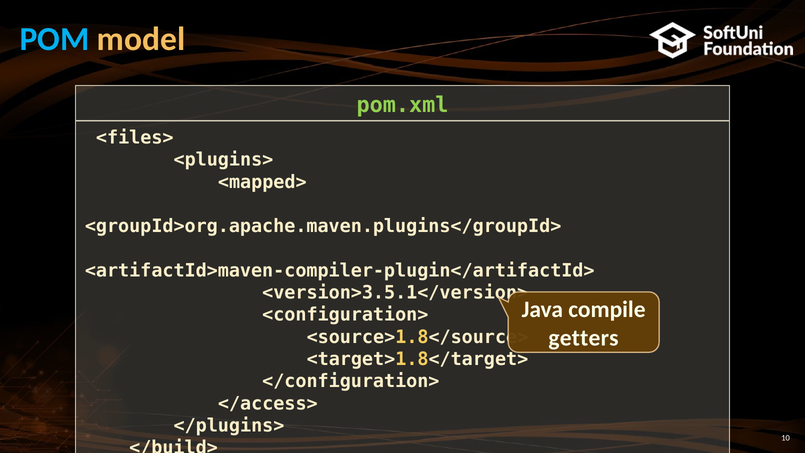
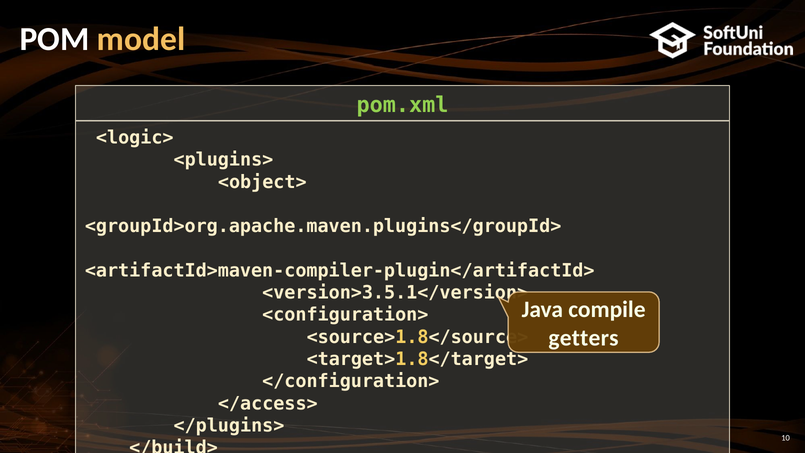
POM colour: light blue -> white (54, 39)
<files>: <files> -> <logic> (135, 138)
<mapped>: <mapped> -> <object> (262, 182)
